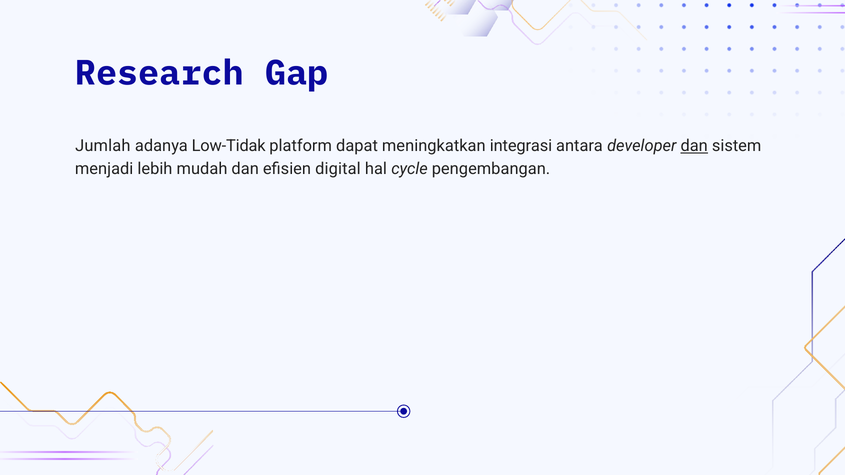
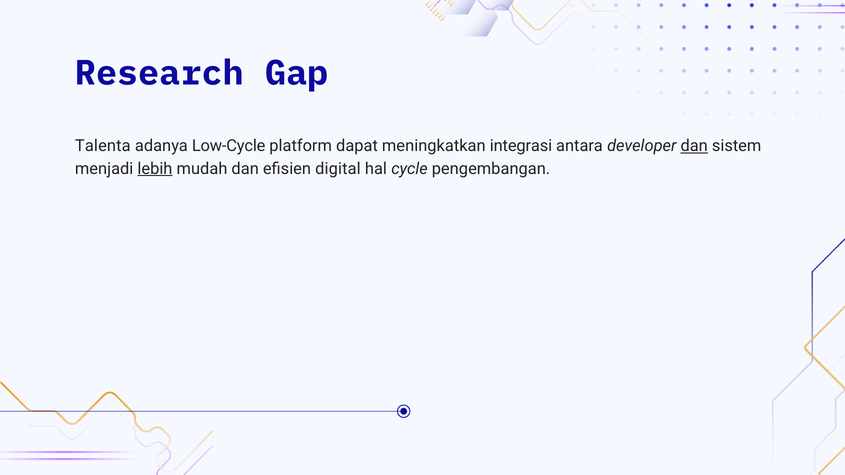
Jumlah: Jumlah -> Talenta (103, 146)
Low-Tidak: Low-Tidak -> Low-Cycle (229, 146)
lebih underline: none -> present (155, 169)
